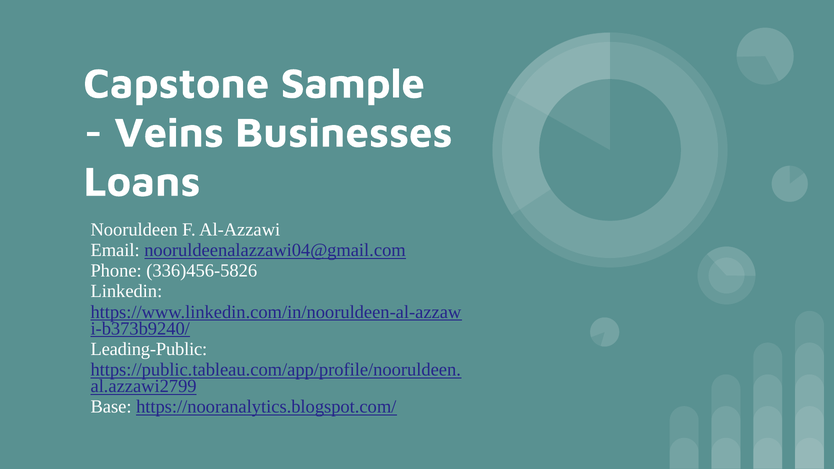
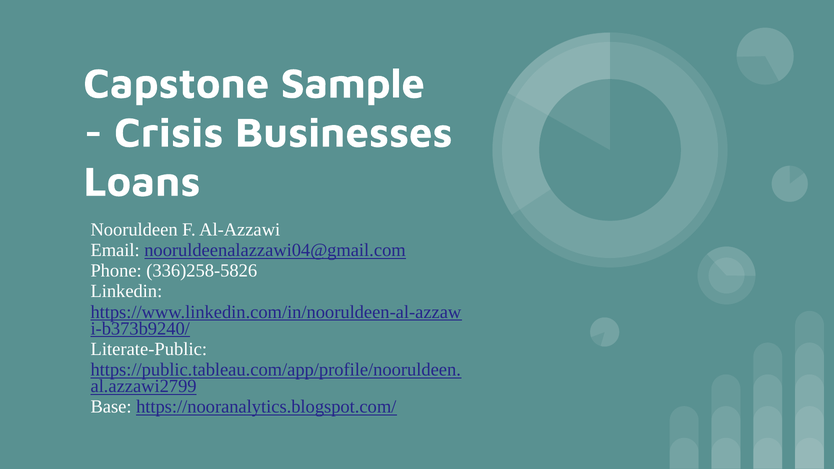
Veins: Veins -> Crisis (169, 133)
336)456-5826: 336)456-5826 -> 336)258-5826 (202, 271)
Leading-Public: Leading-Public -> Literate-Public (149, 349)
